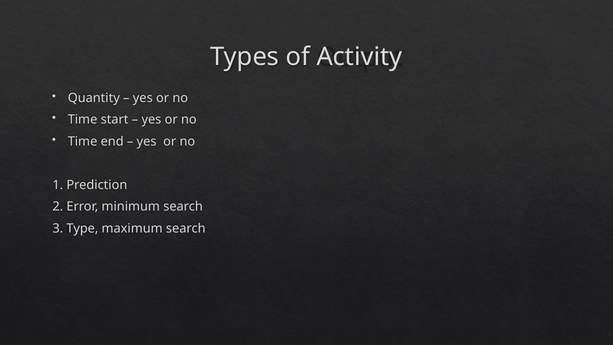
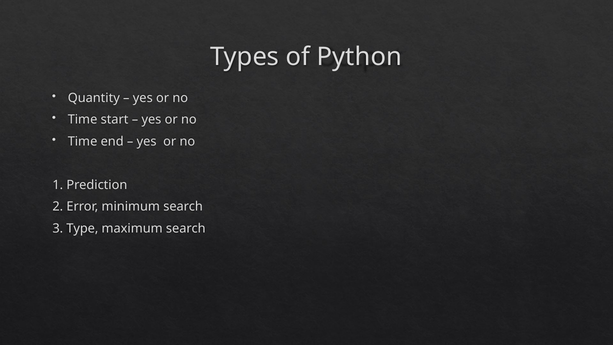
Activity: Activity -> Python (359, 57)
